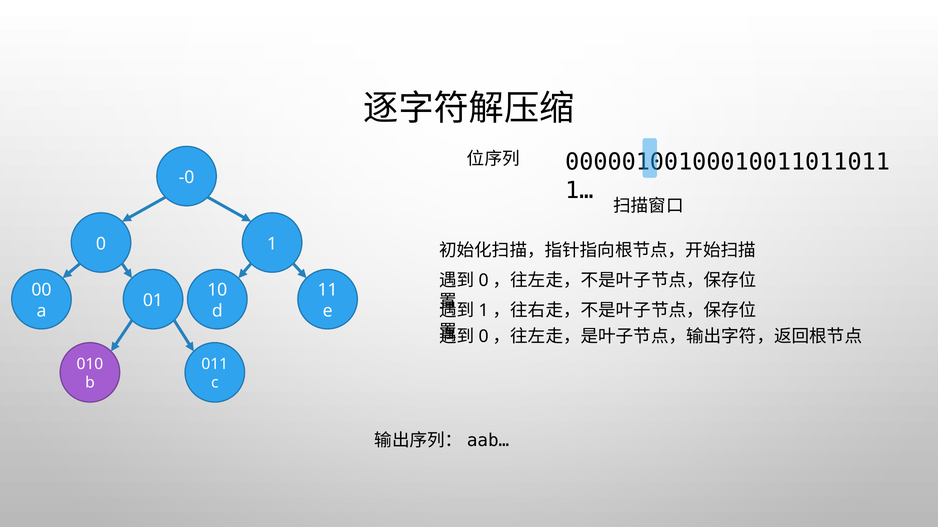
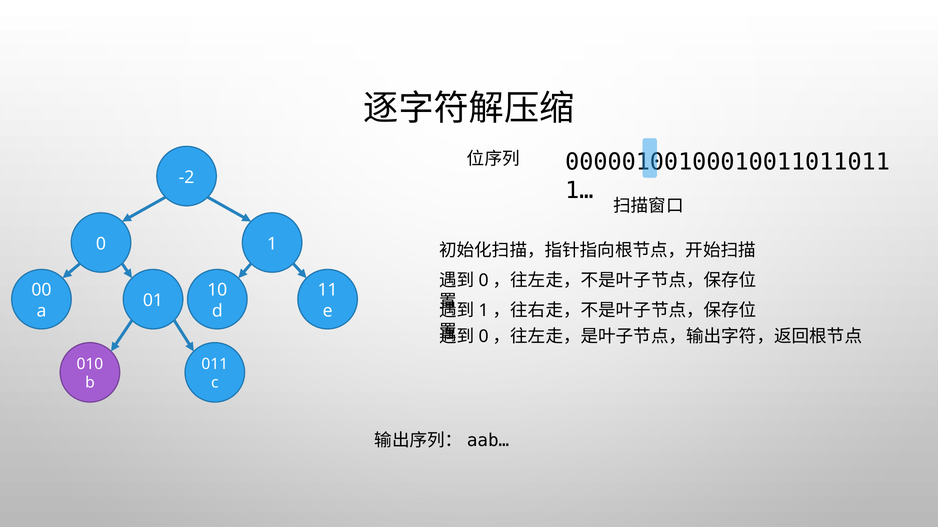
-0: -0 -> -2 (187, 177)
